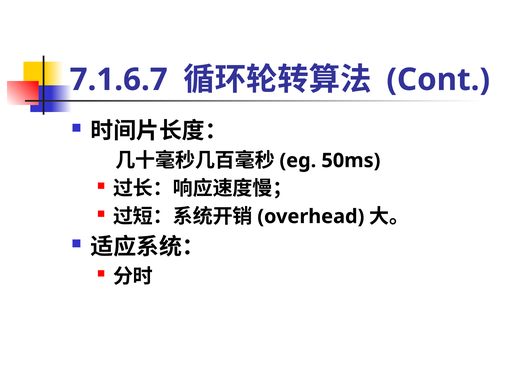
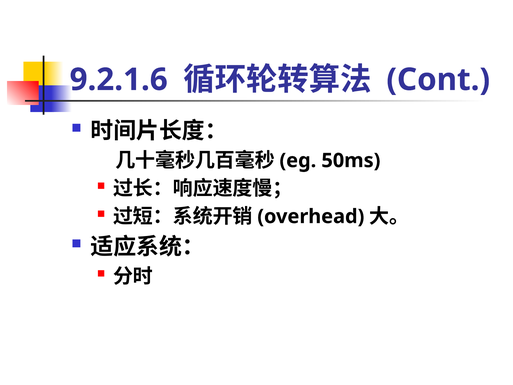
7.1.6.7: 7.1.6.7 -> 9.2.1.6 (119, 80)
